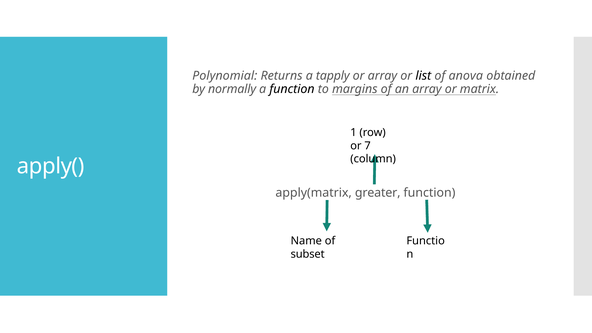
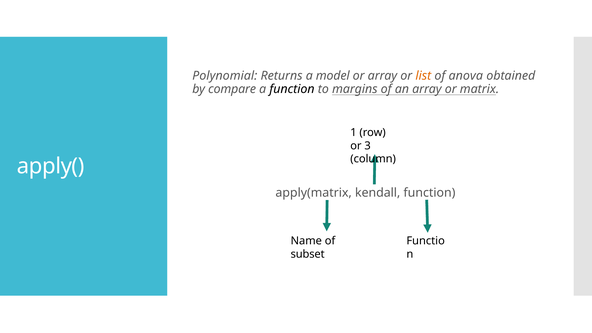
tapply: tapply -> model (333, 76)
list colour: black -> orange (423, 76)
normally: normally -> compare (232, 89)
7: 7 -> 3 (368, 146)
greater: greater -> kendall (378, 193)
